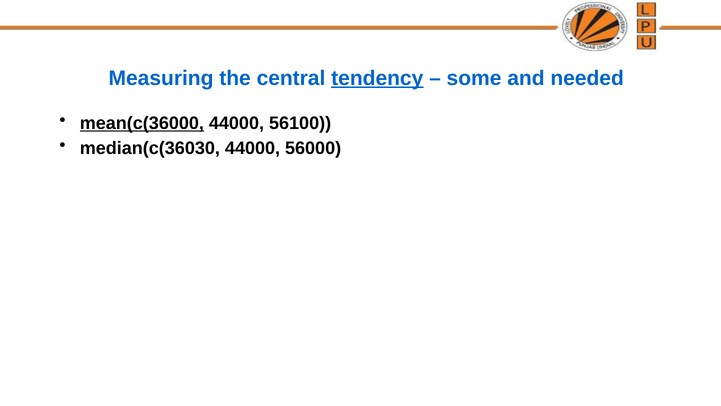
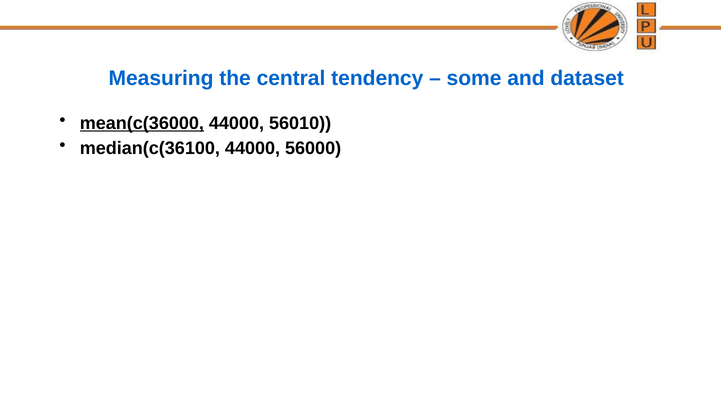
tendency underline: present -> none (377, 78)
needed: needed -> dataset (587, 78)
56100: 56100 -> 56010 (300, 123)
median(c(36030: median(c(36030 -> median(c(36100 (150, 148)
